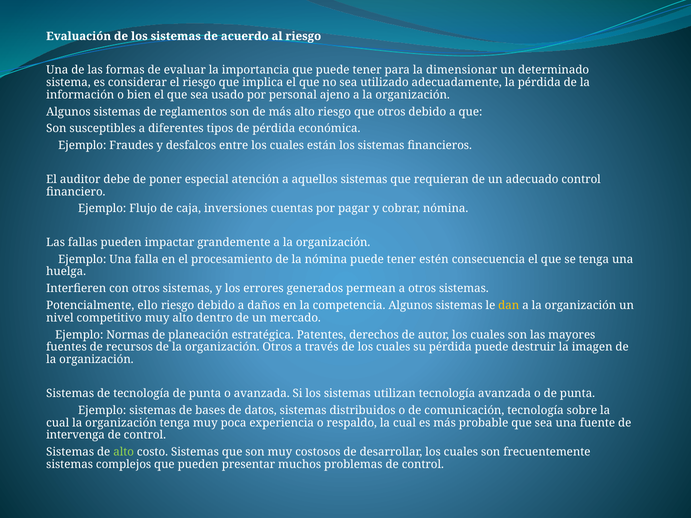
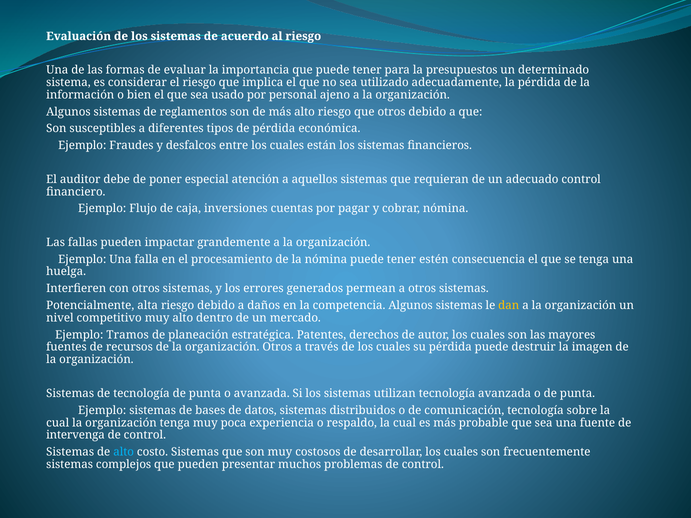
dimensionar: dimensionar -> presupuestos (462, 70)
ello: ello -> alta (148, 306)
Normas: Normas -> Tramos (128, 335)
alto colour: light green -> light blue (124, 452)
